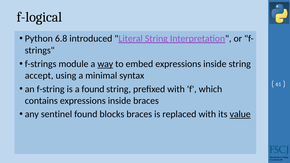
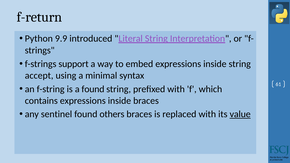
f-logical: f-logical -> f-return (39, 17)
6.8: 6.8 -> 9.9 (61, 39)
module: module -> support (74, 64)
way underline: present -> none (105, 64)
blocks: blocks -> others (112, 114)
